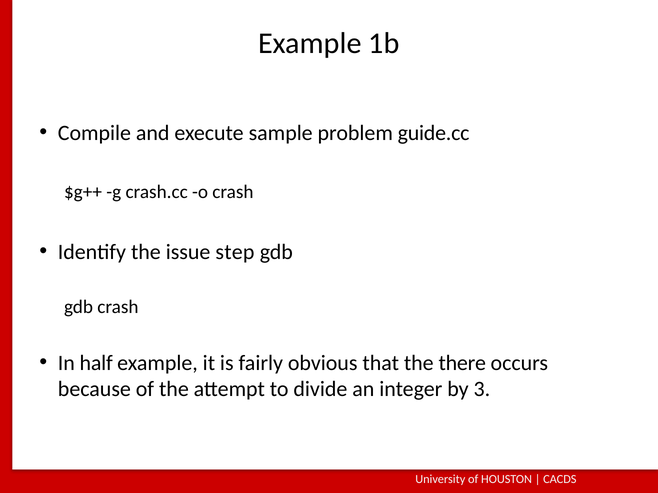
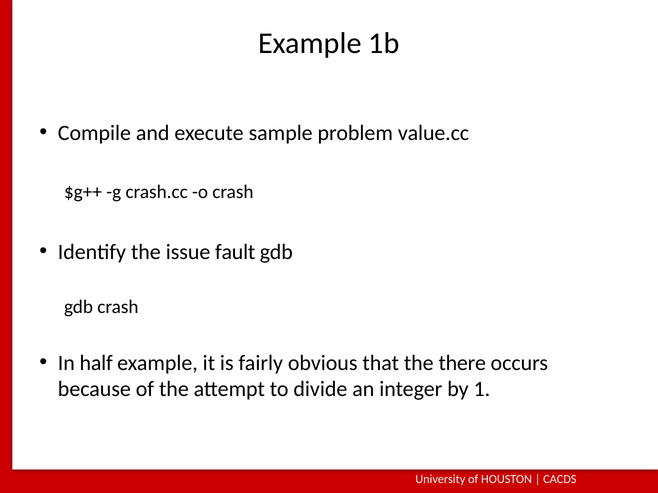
guide.cc: guide.cc -> value.cc (433, 133)
step: step -> fault (235, 252)
3: 3 -> 1 (482, 390)
